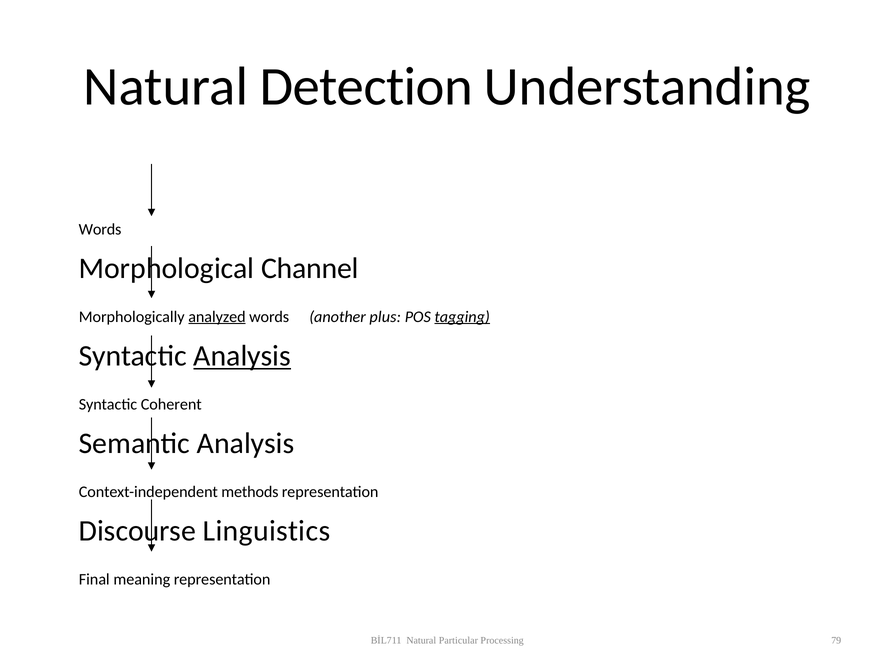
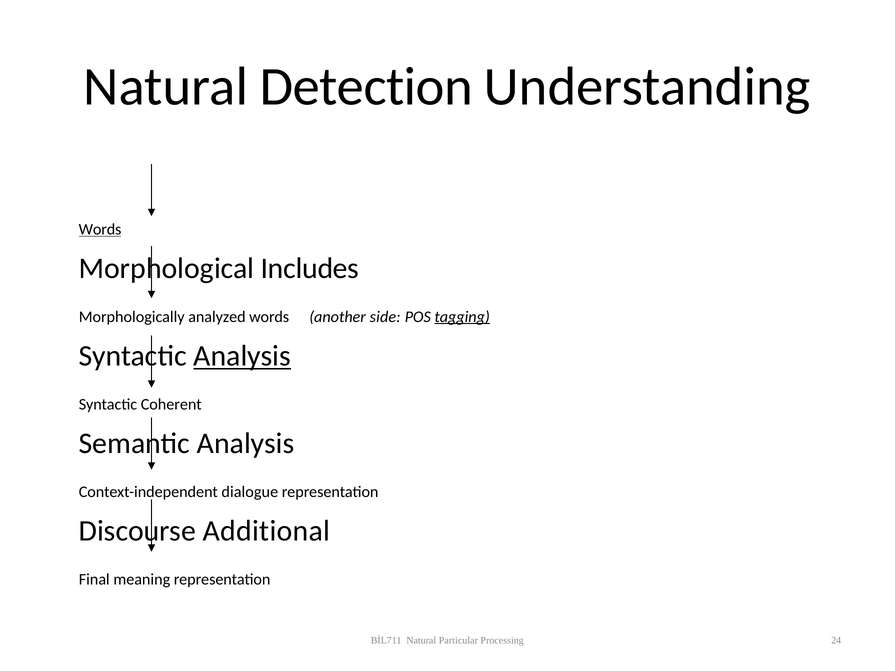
Words underline: none -> present (100, 229)
Channel: Channel -> Includes (310, 269)
analyzed underline: present -> none (217, 317)
plus: plus -> side (385, 317)
methods: methods -> dialogue (250, 492)
Linguistics: Linguistics -> Additional (267, 531)
79: 79 -> 24 (836, 641)
